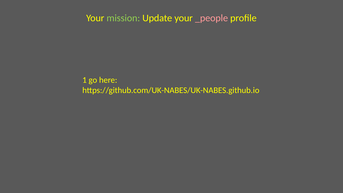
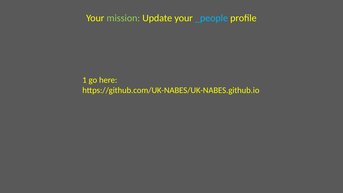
_people colour: pink -> light blue (212, 18)
